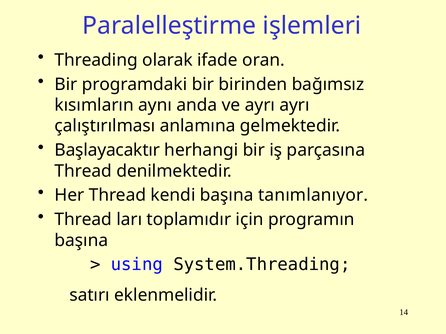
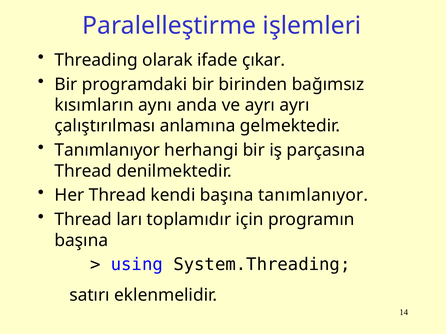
oran: oran -> çıkar (264, 60)
Başlayacaktır: Başlayacaktır -> Tanımlanıyor (107, 150)
